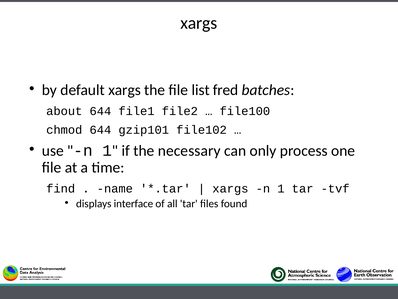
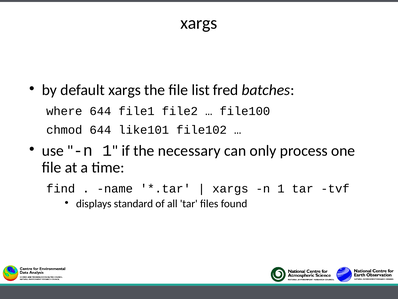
about: about -> where (64, 111)
gzip101: gzip101 -> like101 (144, 130)
interface: interface -> standard (133, 203)
